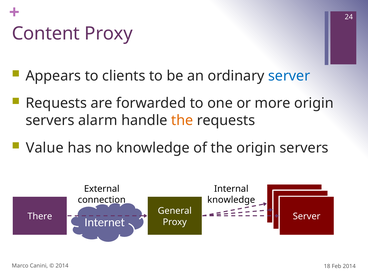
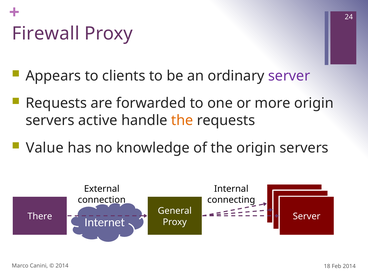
Content: Content -> Firewall (46, 34)
server colour: blue -> purple (289, 76)
alarm: alarm -> active (98, 120)
knowledge: knowledge -> connecting (231, 200)
